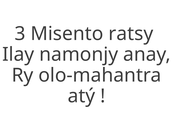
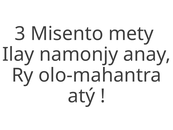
ratsy: ratsy -> mety (131, 34)
